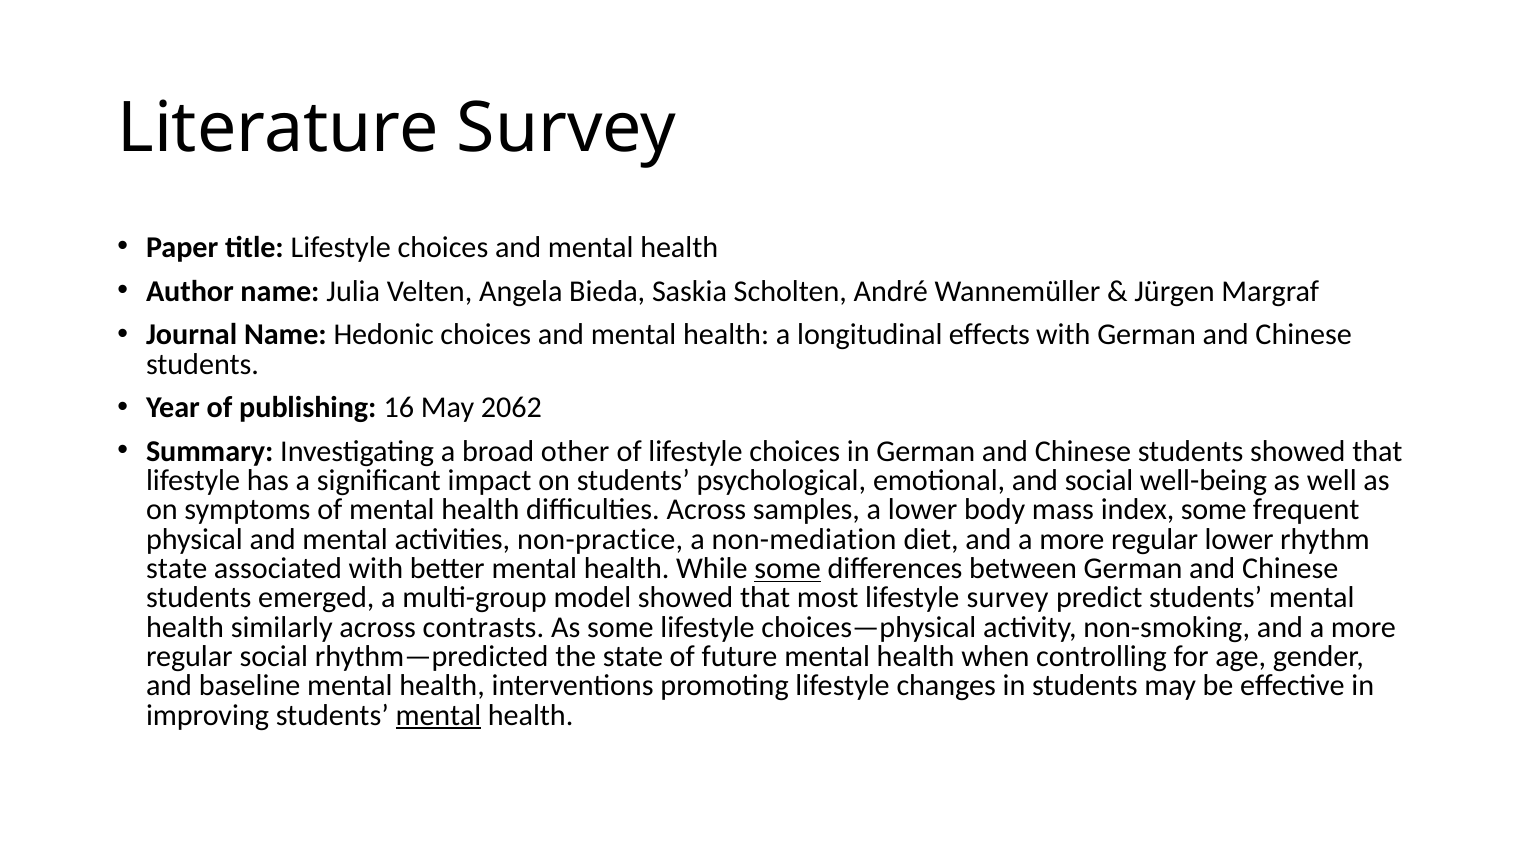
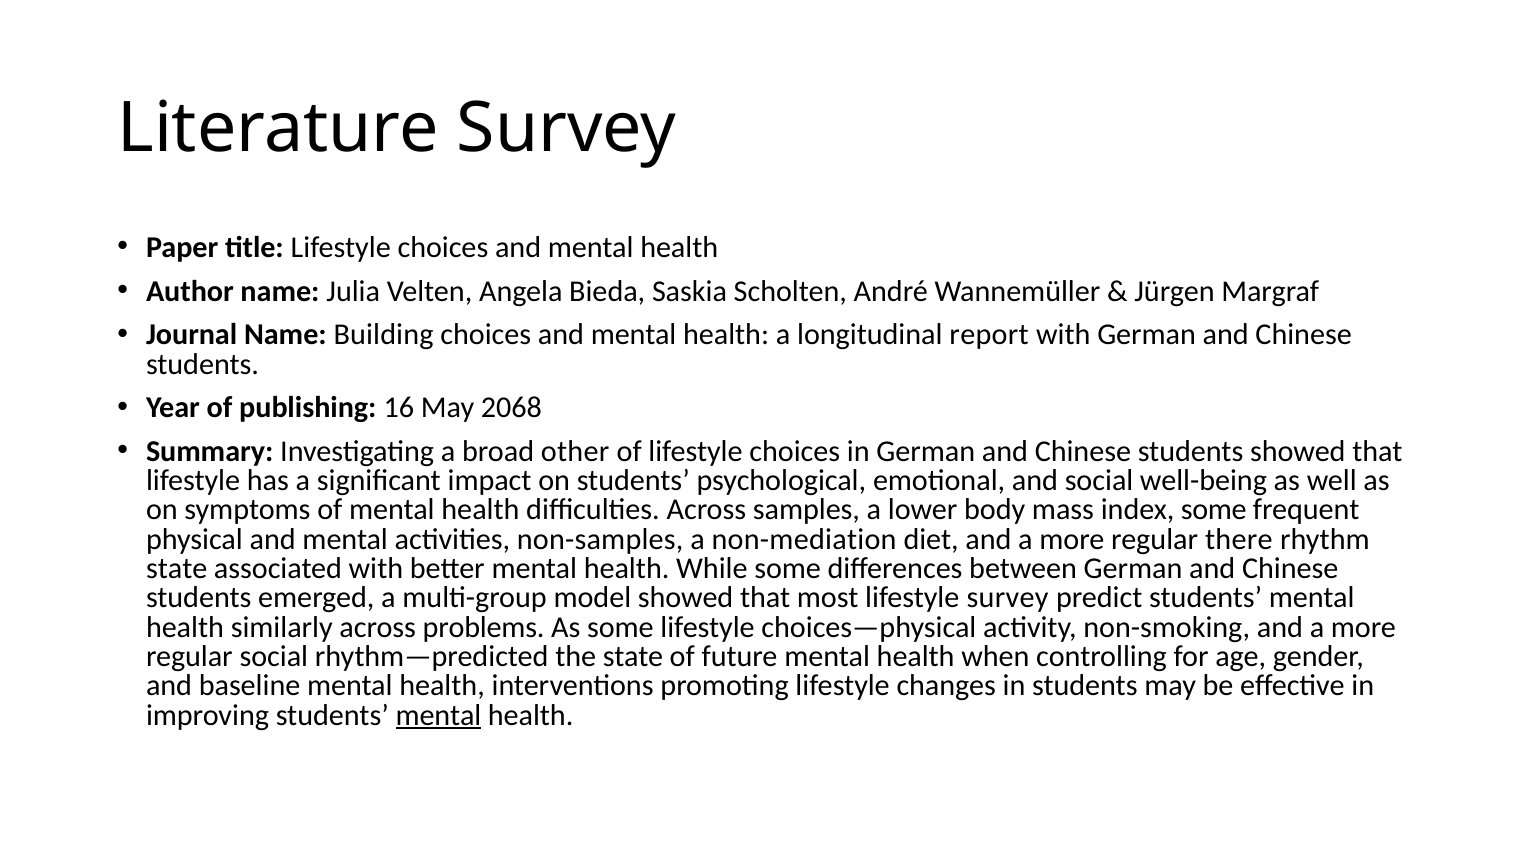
Hedonic: Hedonic -> Building (384, 335)
effects: effects -> report (989, 335)
2062: 2062 -> 2068 (511, 408)
non-practice: non-practice -> non-samples (600, 539)
regular lower: lower -> there (1239, 539)
some underline: present -> none (788, 568)
contrasts: contrasts -> problems (484, 627)
